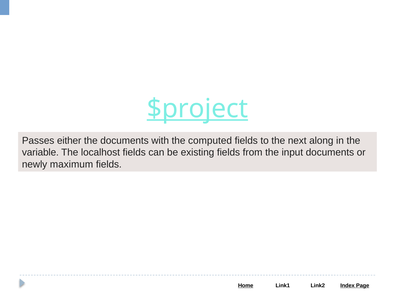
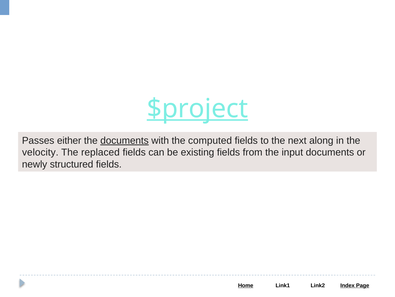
documents underline: none -> present (125, 140)
variable: variable -> velocity (40, 152)
localhost: localhost -> replaced (100, 152)
maximum: maximum -> structured (72, 164)
